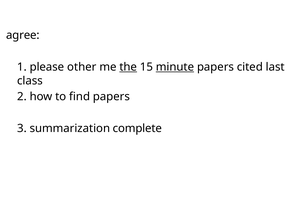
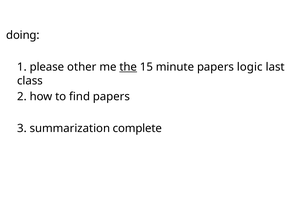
agree: agree -> doing (23, 35)
minute underline: present -> none (175, 67)
cited: cited -> logic (250, 67)
